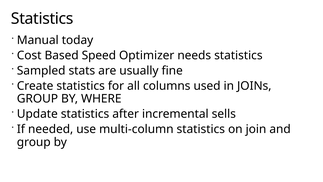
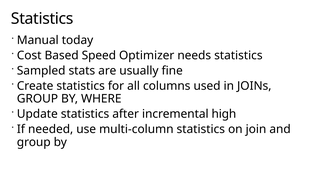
sells: sells -> high (224, 114)
